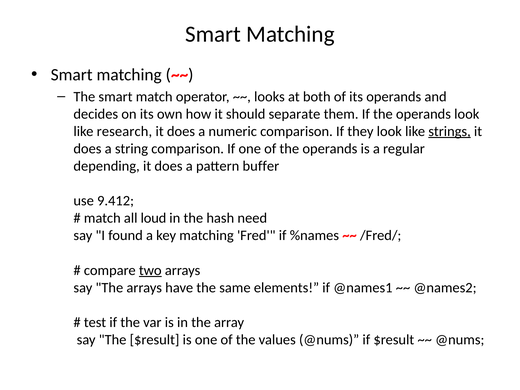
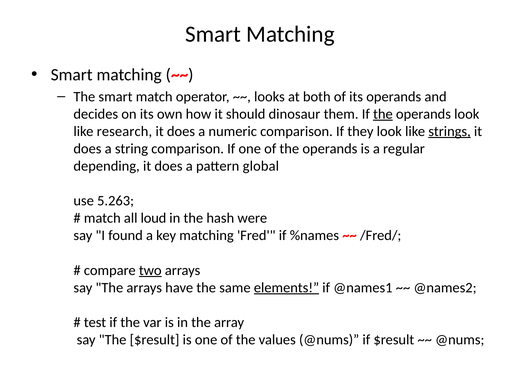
separate: separate -> dinosaur (294, 114)
the underline: none -> present (383, 114)
buffer: buffer -> global (261, 166)
9.412: 9.412 -> 5.263 (116, 201)
need: need -> were (252, 218)
elements underline: none -> present (286, 288)
